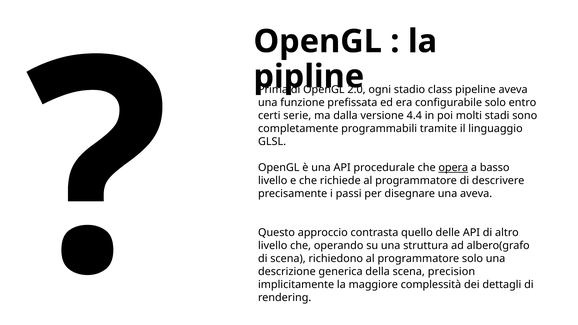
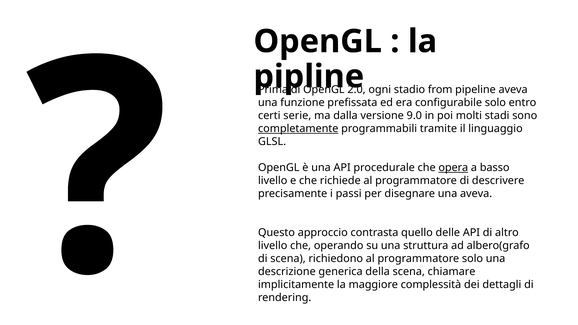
class: class -> from (440, 90)
4.4: 4.4 -> 9.0 (414, 116)
completamente underline: none -> present (298, 129)
precision: precision -> chiamare (452, 272)
